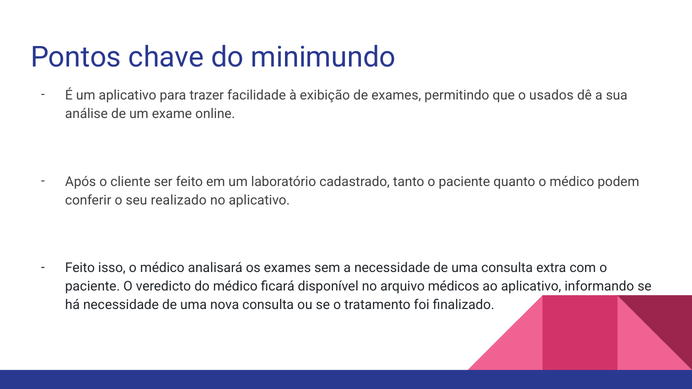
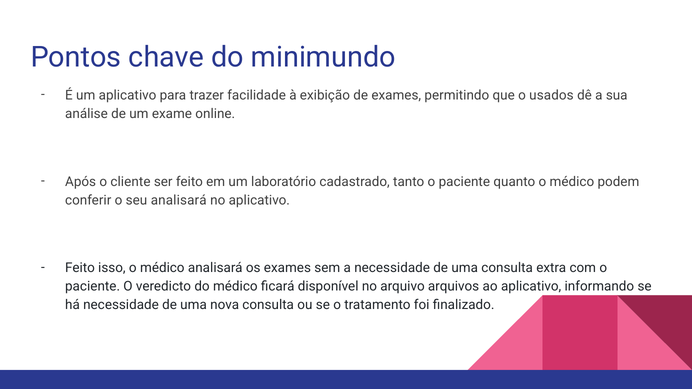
seu realizado: realizado -> analisará (179, 200)
médicos: médicos -> arquivos (454, 287)
